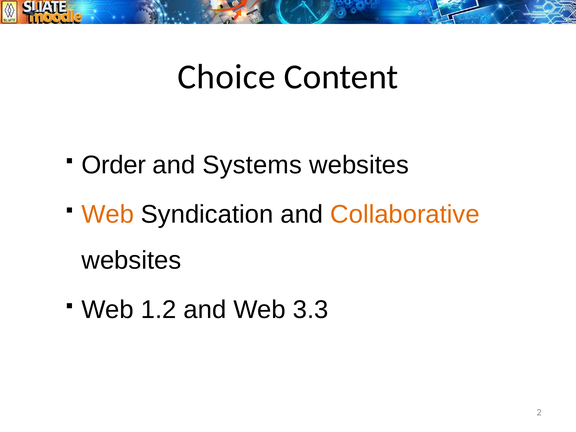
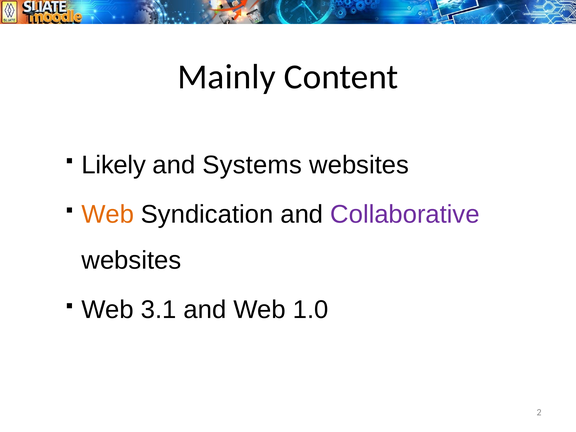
Choice: Choice -> Mainly (227, 77)
Order: Order -> Likely (114, 165)
Collaborative colour: orange -> purple (405, 214)
1.2: 1.2 -> 3.1 (159, 310)
3.3: 3.3 -> 1.0 (311, 310)
